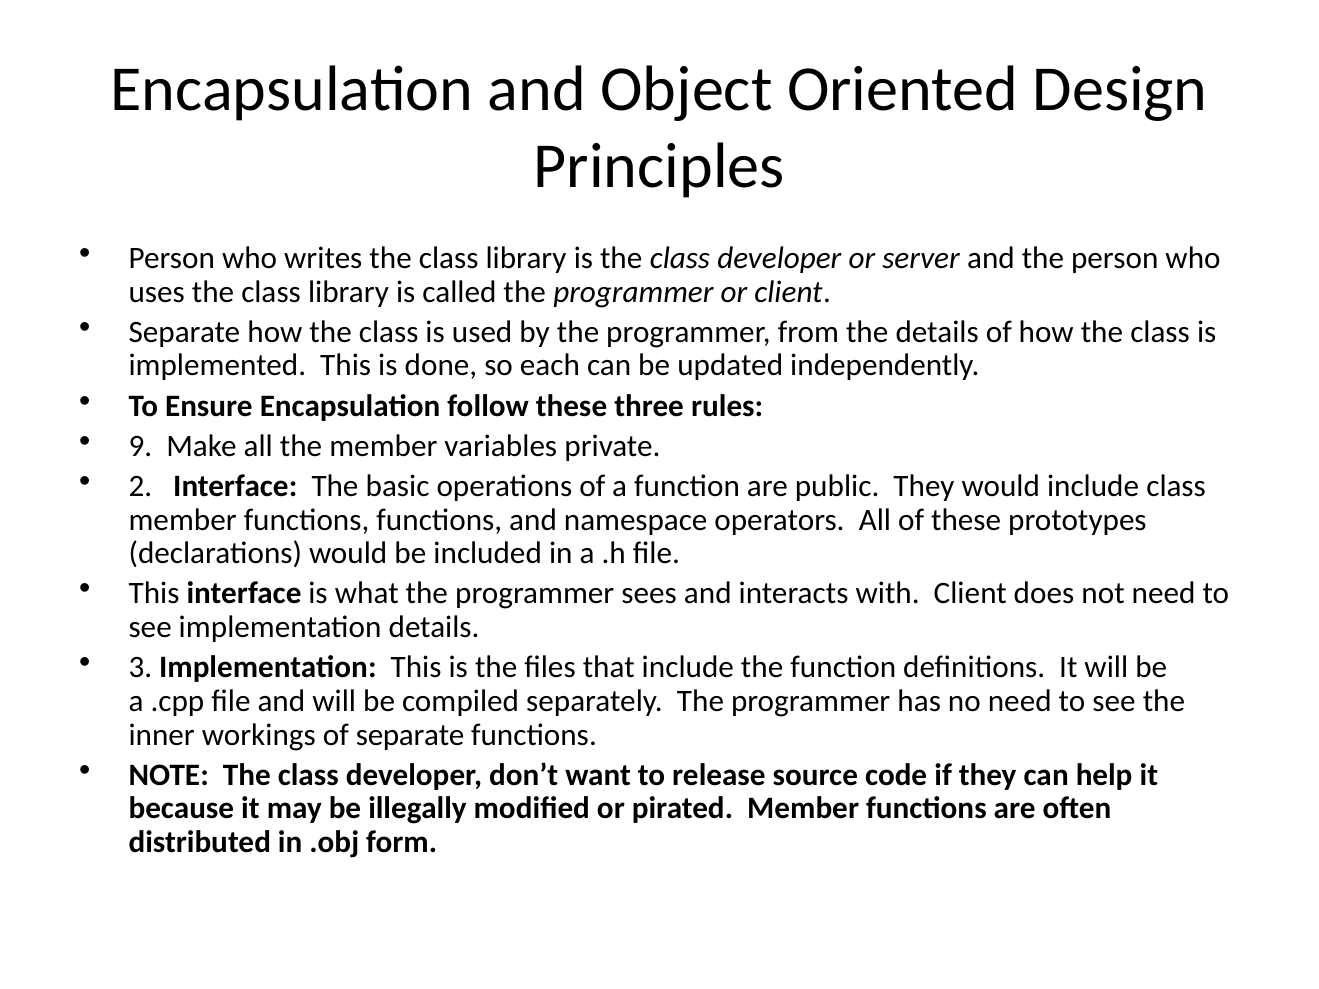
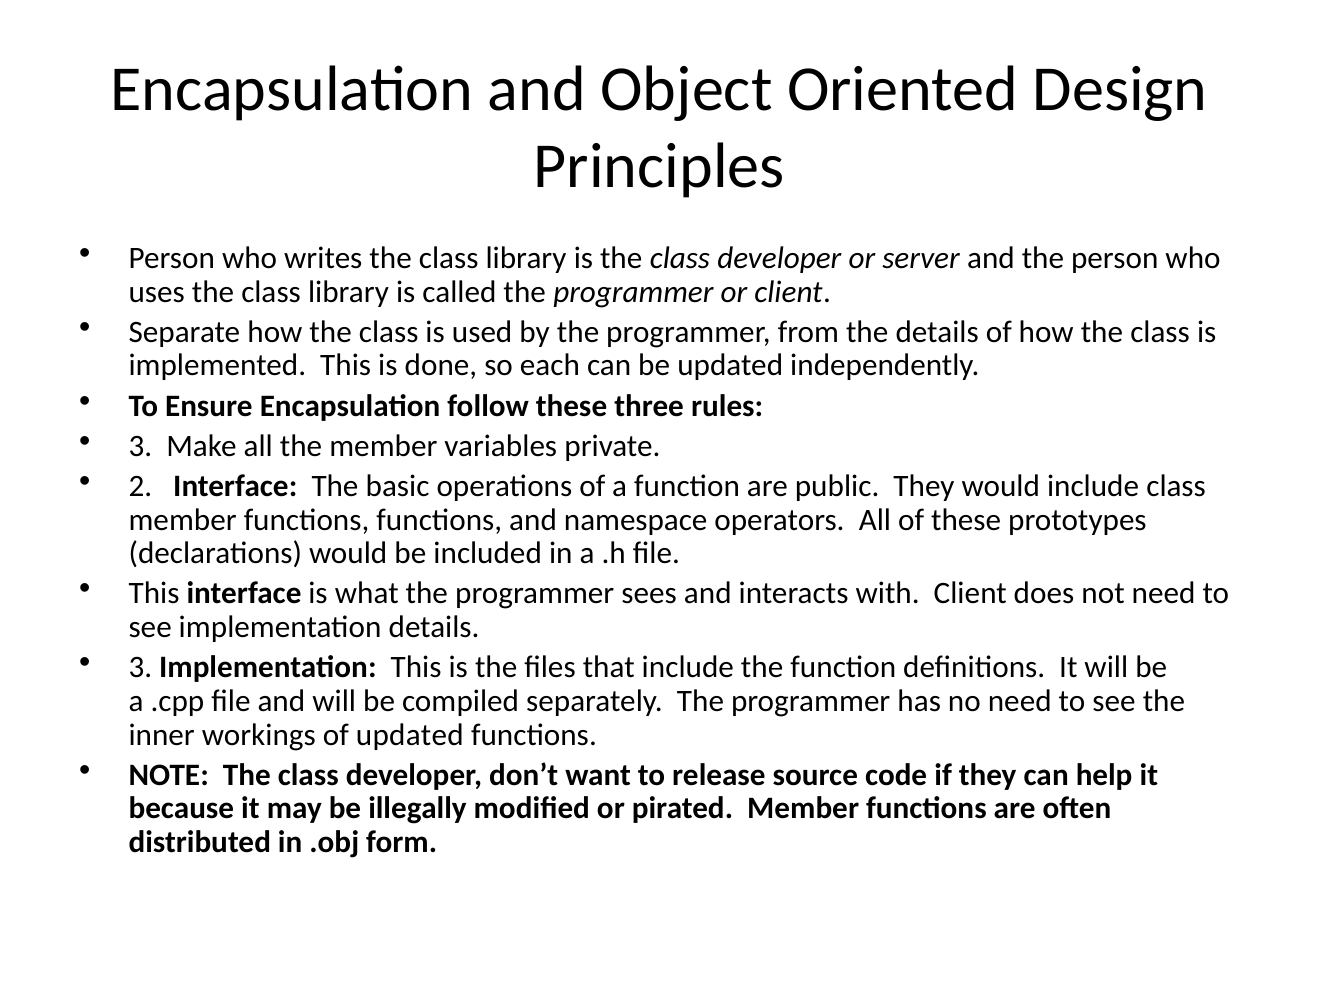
9: 9 -> 3 (140, 446)
of separate: separate -> updated (410, 735)
